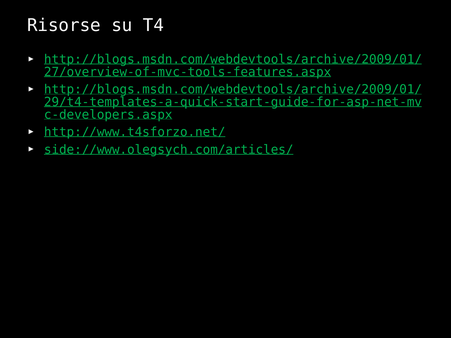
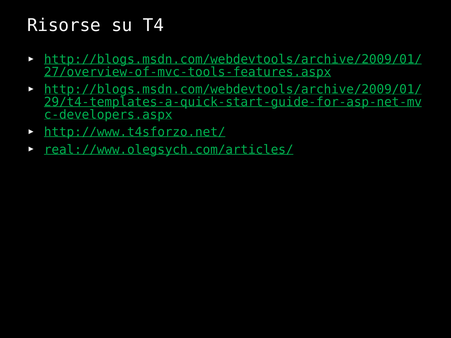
side://www.olegsych.com/articles/: side://www.olegsych.com/articles/ -> real://www.olegsych.com/articles/ (169, 150)
